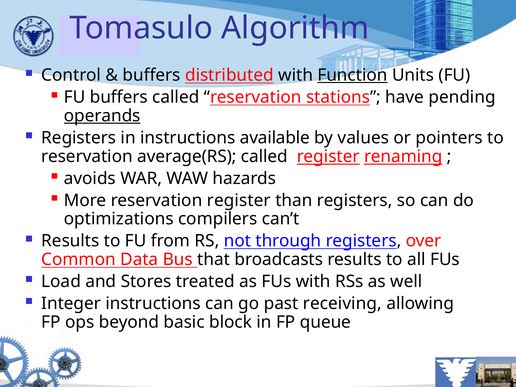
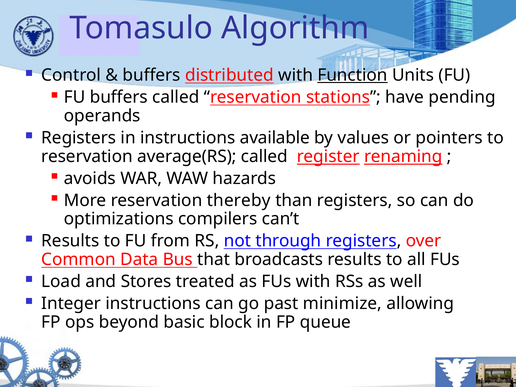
operands underline: present -> none (102, 116)
reservation register: register -> thereby (239, 200)
receiving: receiving -> minimize (342, 303)
